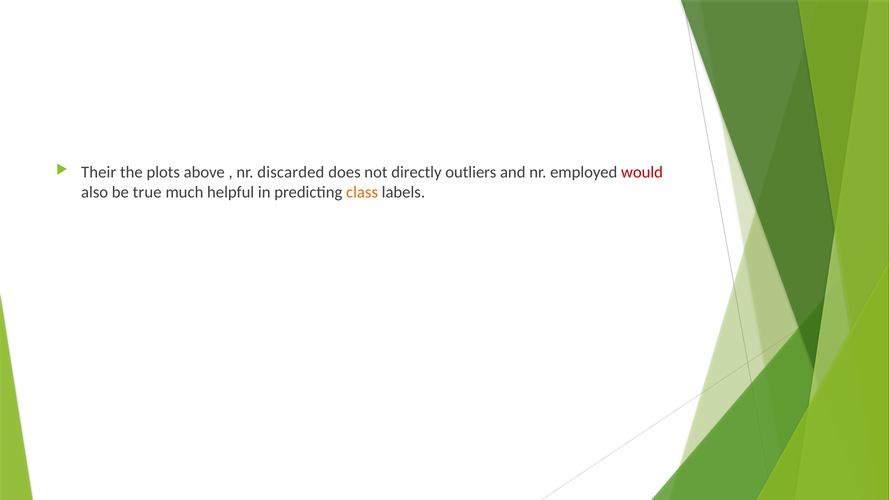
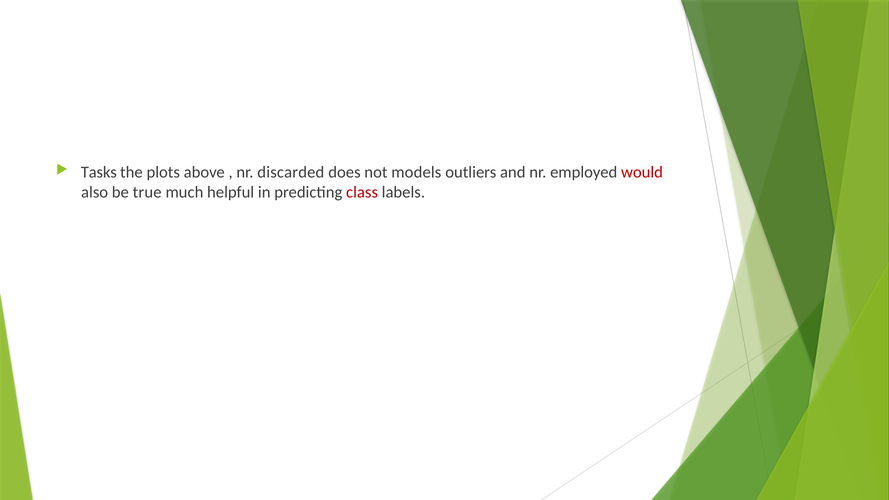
Their: Their -> Tasks (99, 172)
directly: directly -> models (416, 172)
class colour: orange -> red (362, 192)
